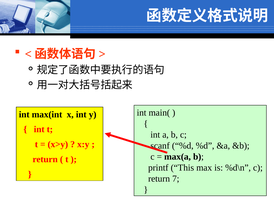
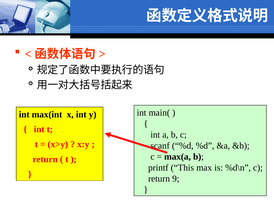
7: 7 -> 9 (176, 178)
